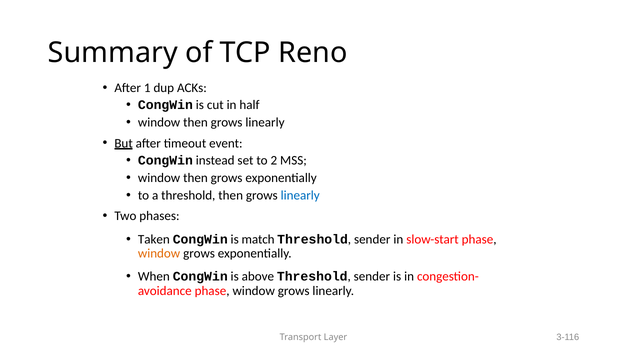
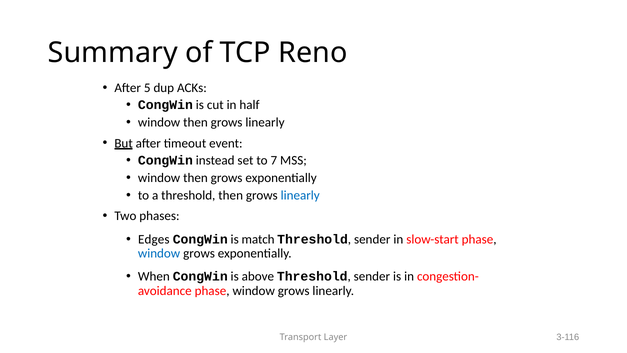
1: 1 -> 5 (147, 88)
2: 2 -> 7 (274, 160)
Taken: Taken -> Edges (154, 239)
window colour: orange -> blue (159, 253)
